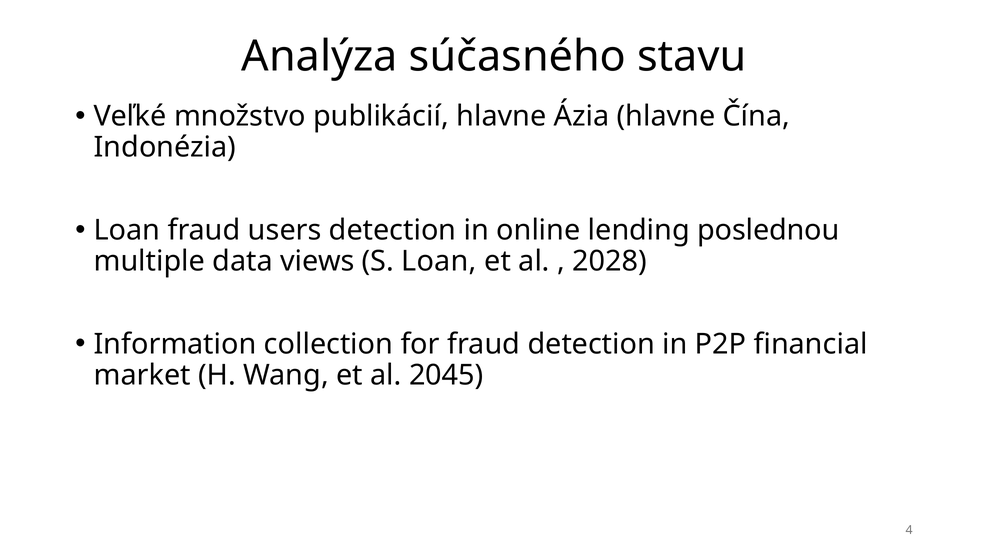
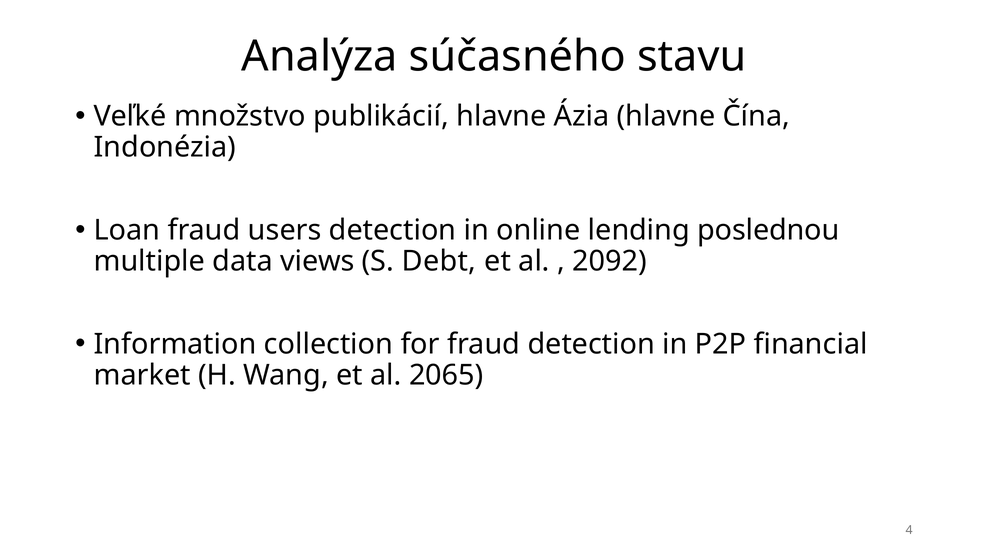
S Loan: Loan -> Debt (439, 261)
2028: 2028 -> 2092 (609, 261)
2045: 2045 -> 2065 (446, 375)
